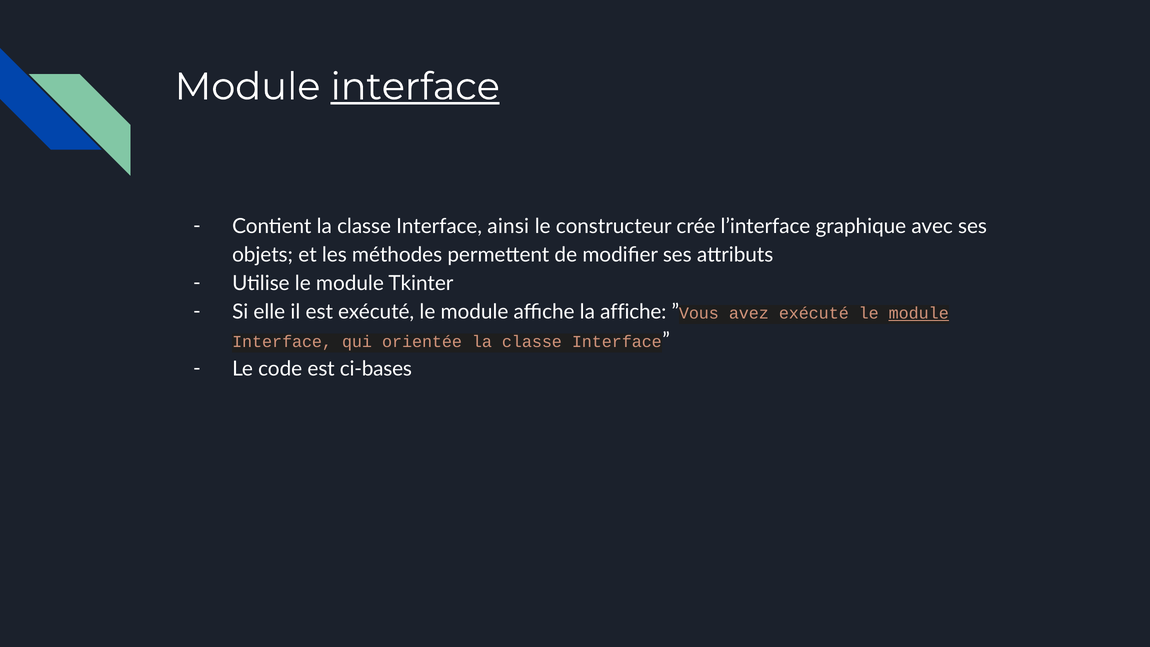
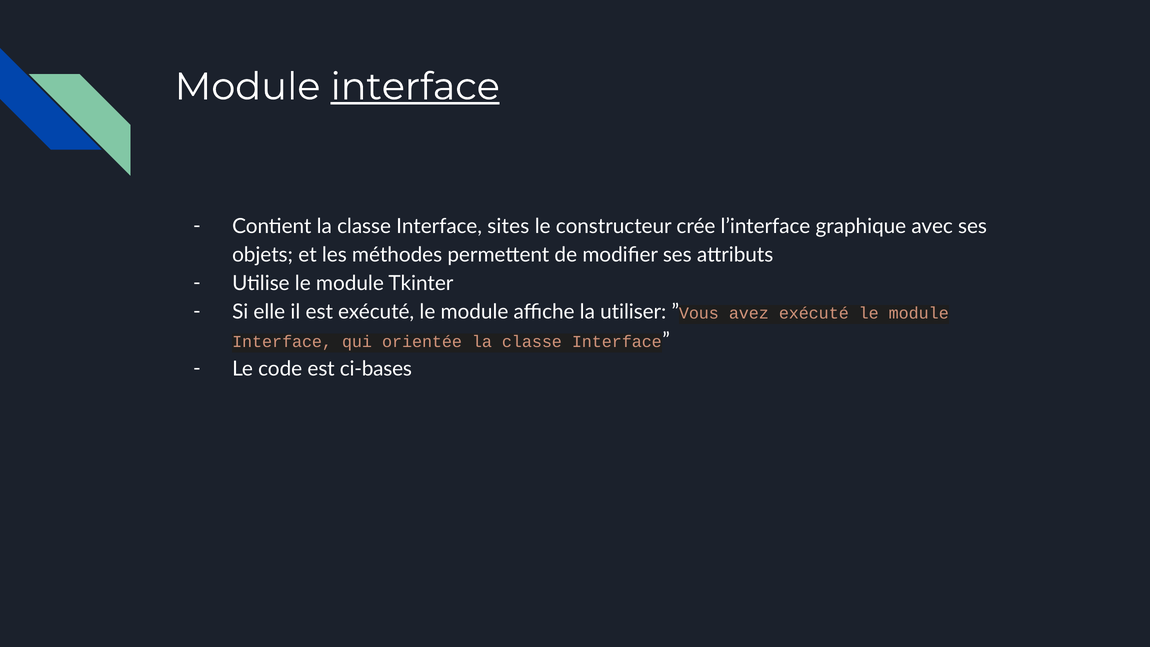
ainsi: ainsi -> sites (508, 226)
la affiche: affiche -> utiliser (633, 312)
module underline: present -> none (919, 313)
